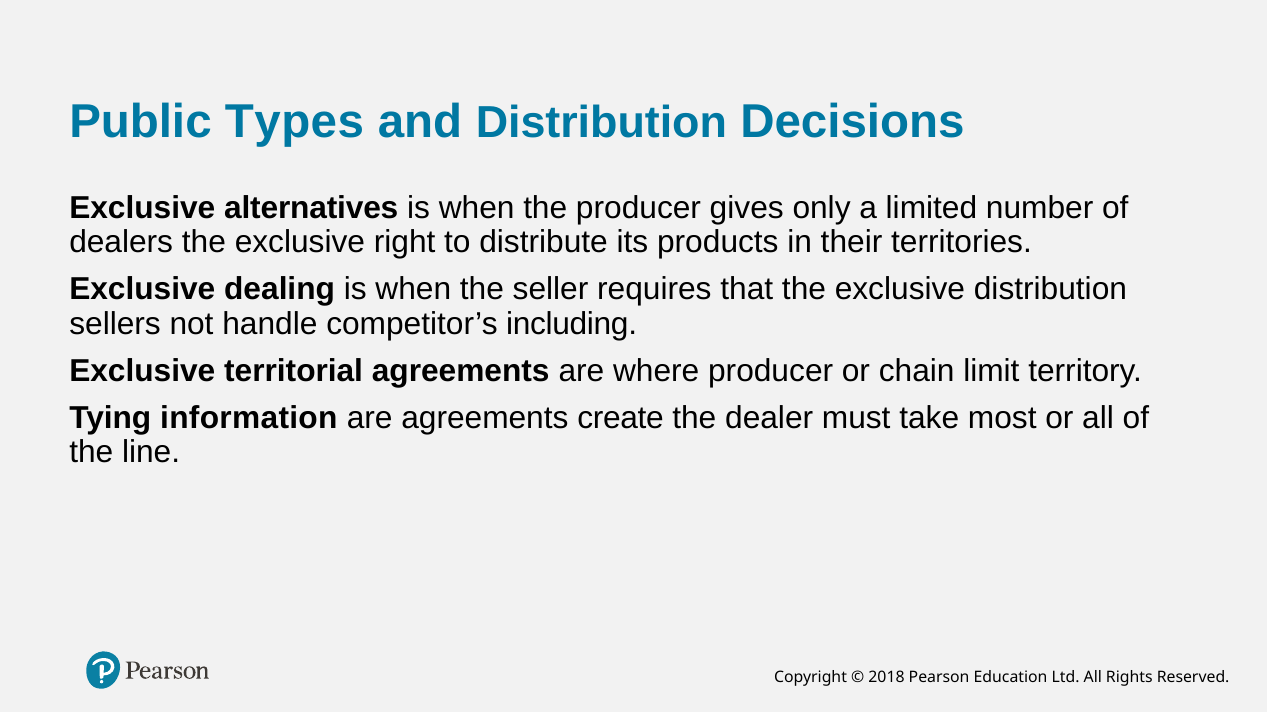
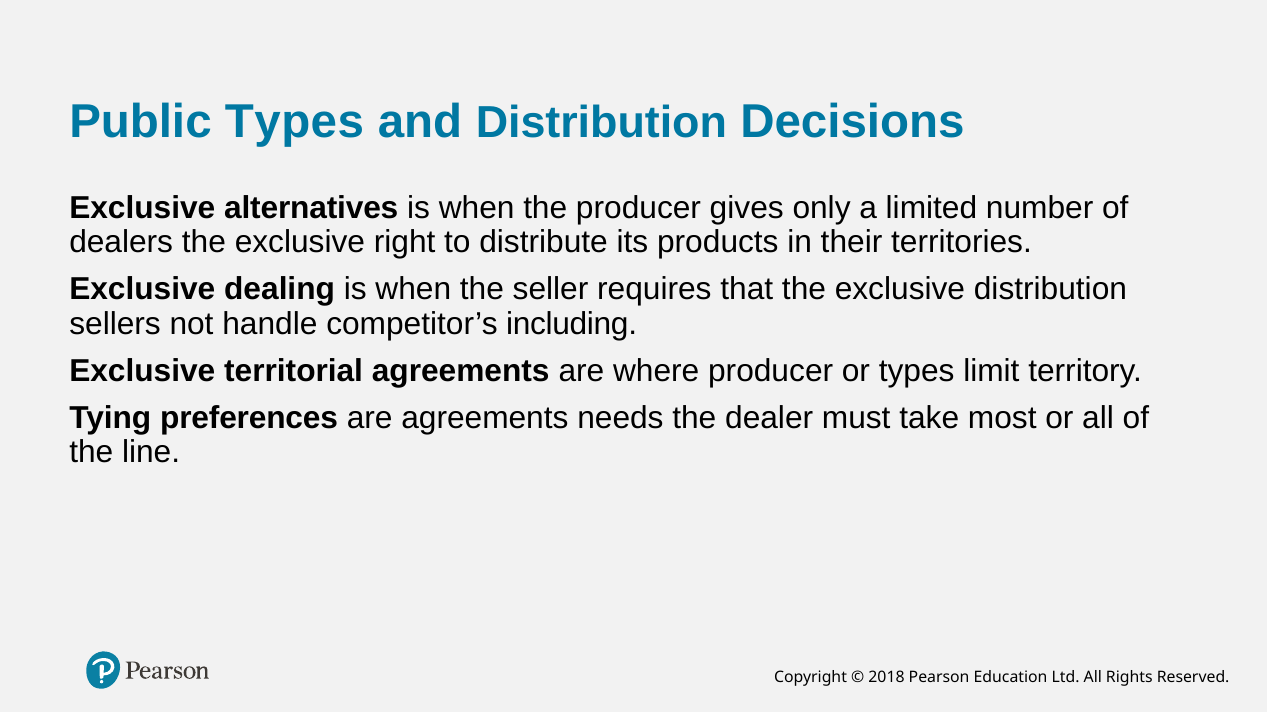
or chain: chain -> types (917, 371)
information: information -> preferences (249, 419)
create: create -> needs (620, 419)
